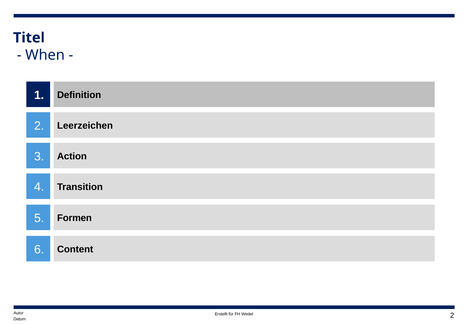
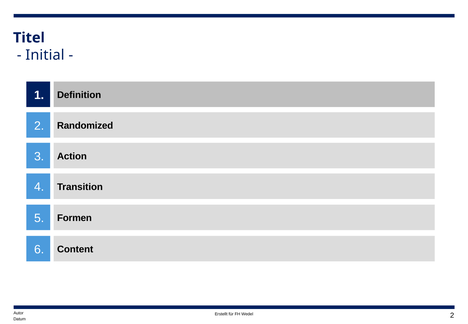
When: When -> Initial (45, 55)
Leerzeichen: Leerzeichen -> Randomized (85, 126)
